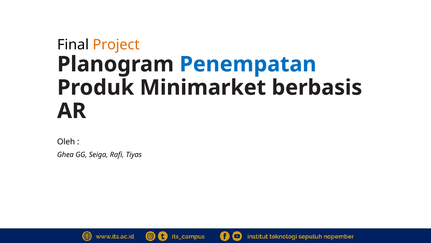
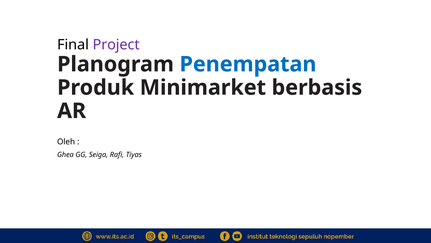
Project colour: orange -> purple (116, 45)
